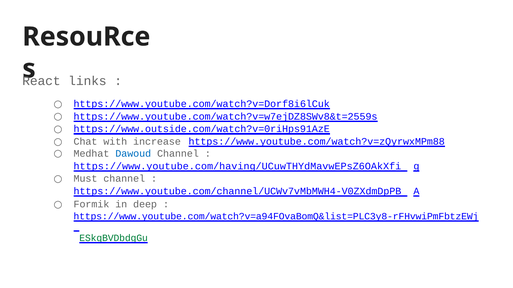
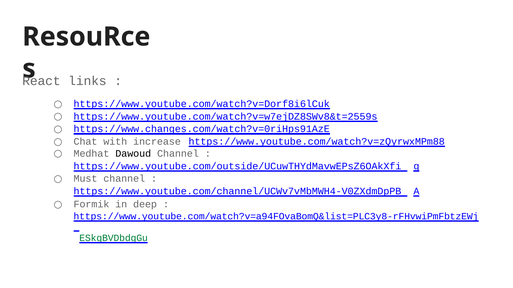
https://www.outside.com/watch?v=0riHps91AzE: https://www.outside.com/watch?v=0riHps91AzE -> https://www.changes.com/watch?v=0riHps91AzE (202, 129)
Dawoud colour: blue -> black (133, 154)
https://www.youtube.com/having/UCuwTHYdMavwEPsZ6OAkXfi: https://www.youtube.com/having/UCuwTHYdMavwEPsZ6OAkXfi -> https://www.youtube.com/outside/UCuwTHYdMavwEPsZ6OAkXfi (237, 166)
